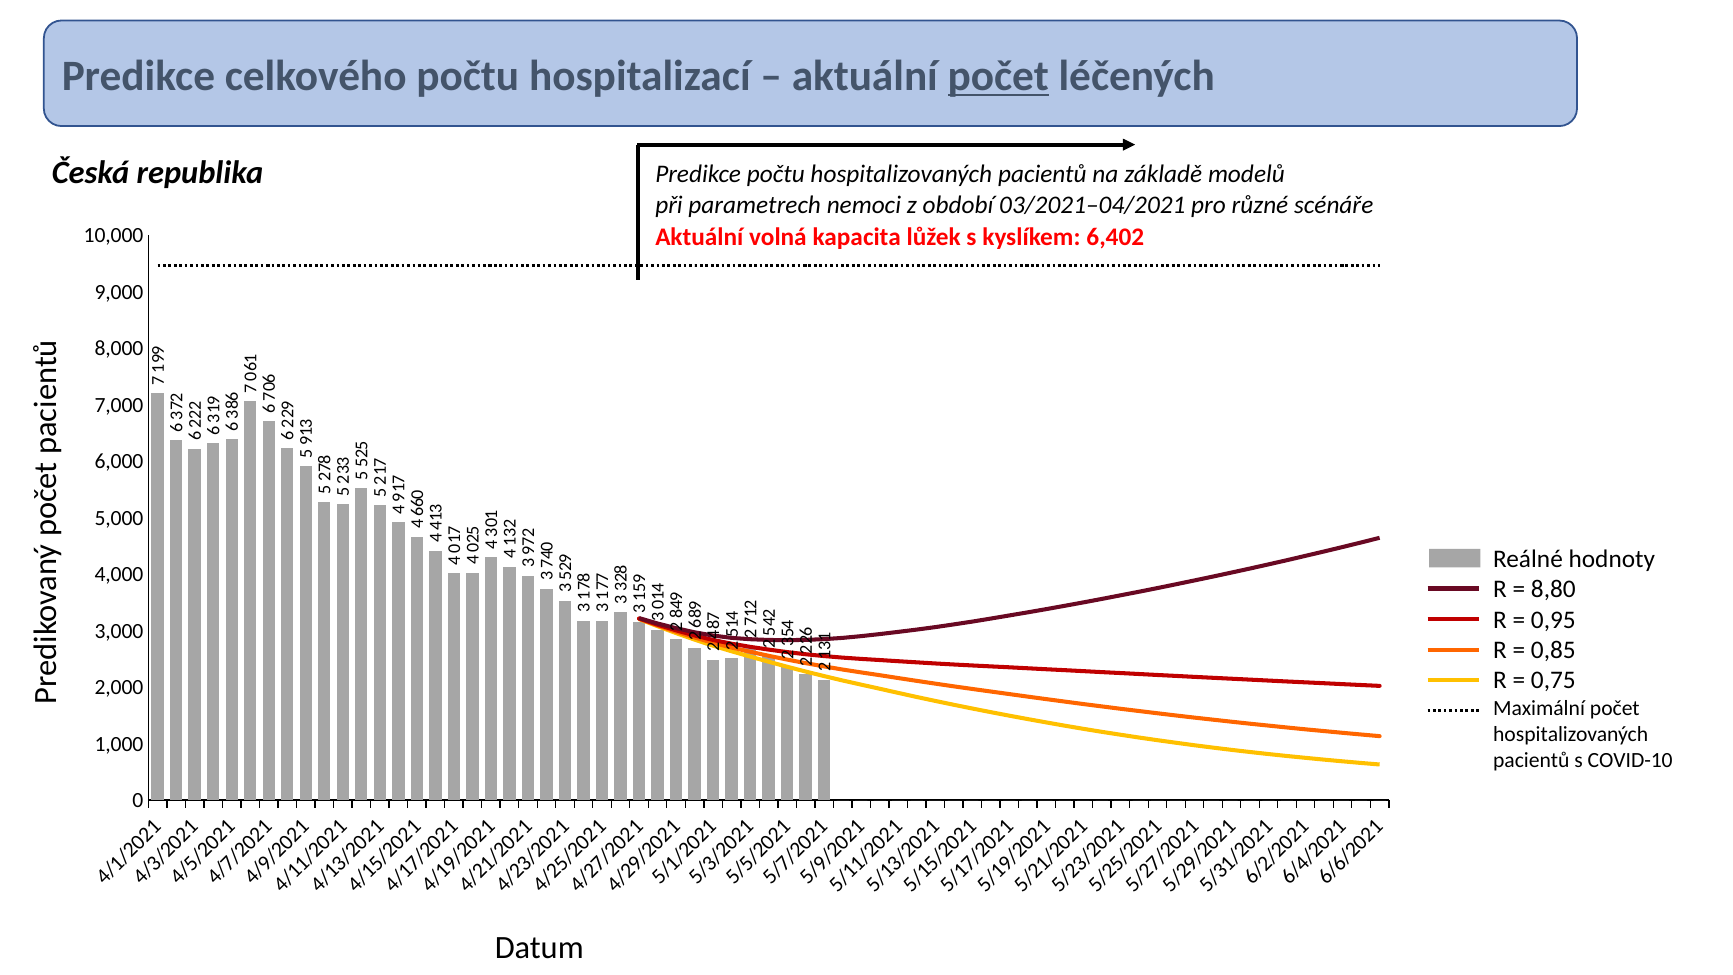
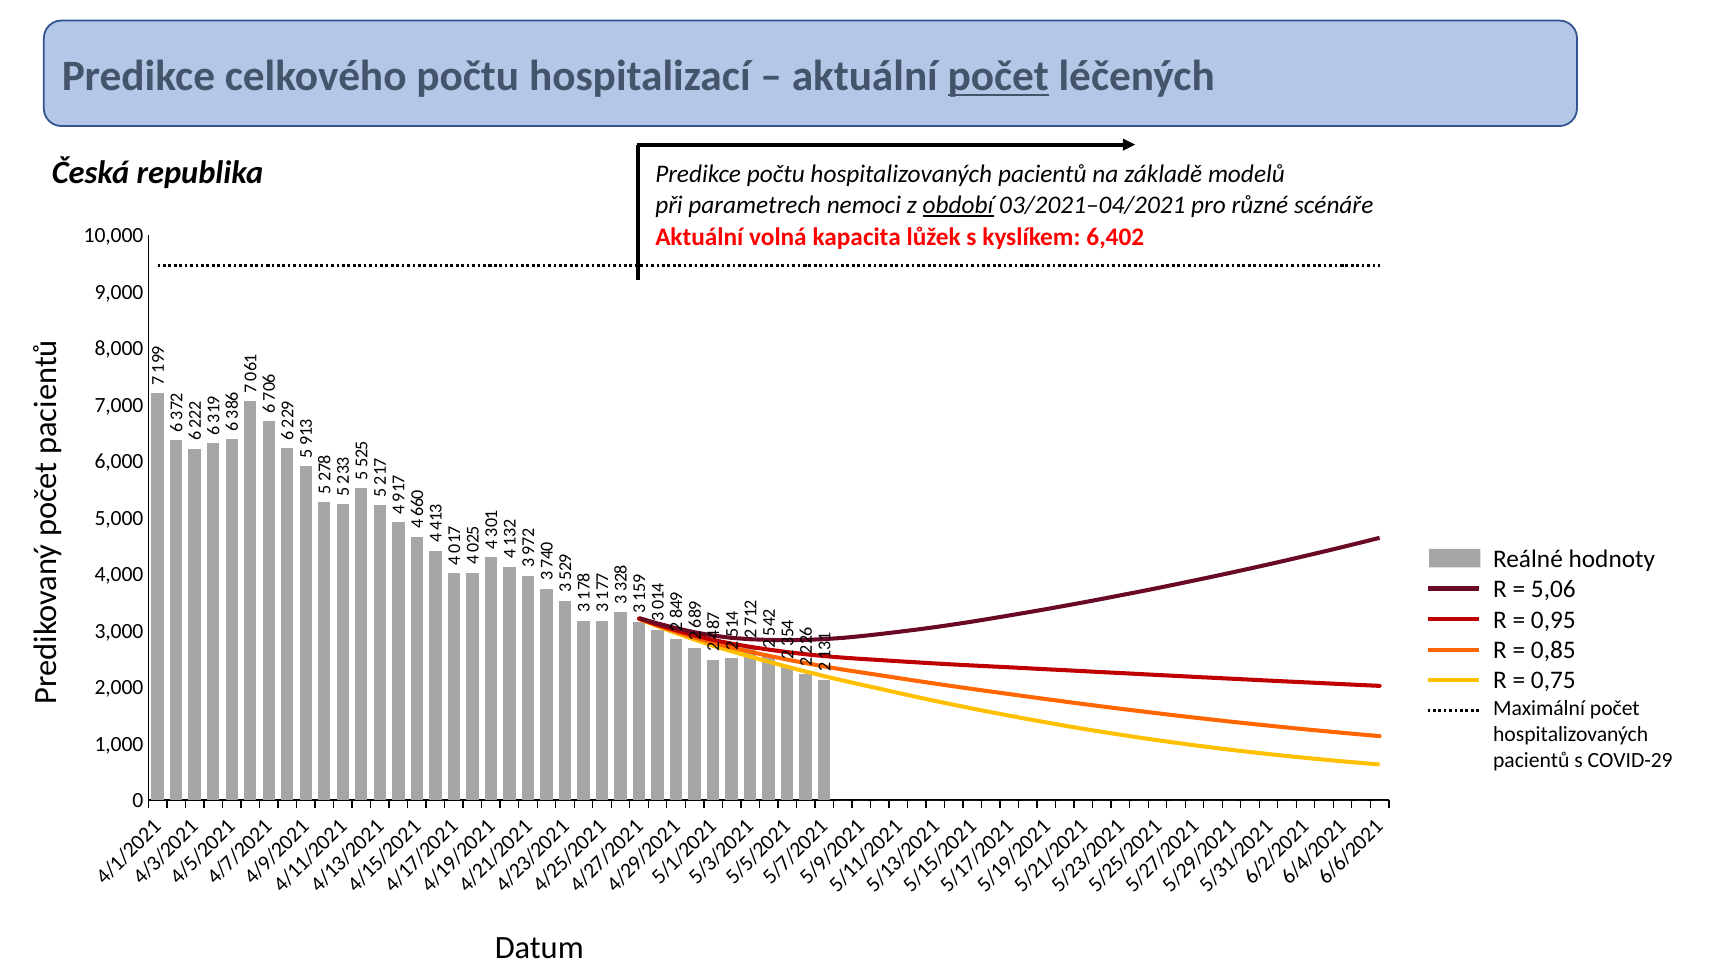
období underline: none -> present (958, 205)
8,80: 8,80 -> 5,06 (1553, 589)
COVID-10: COVID-10 -> COVID-29 (1630, 760)
